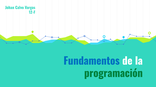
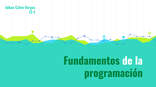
Fundamentos colour: blue -> green (92, 62)
